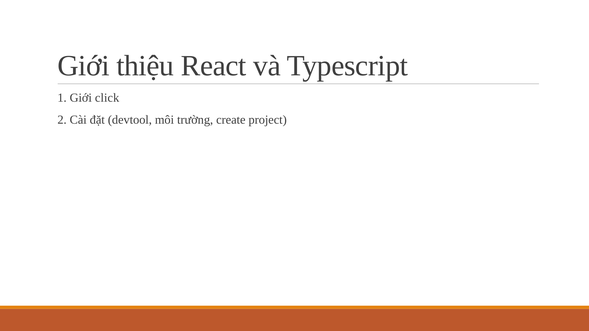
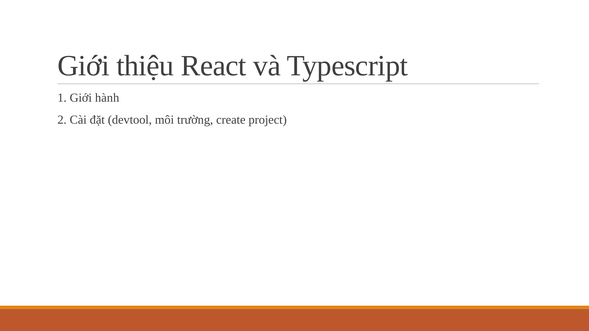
click: click -> hành (107, 98)
